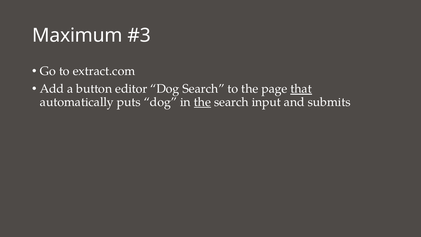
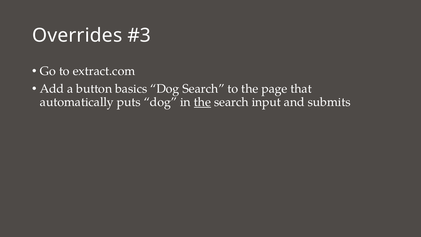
Maximum: Maximum -> Overrides (77, 35)
editor: editor -> basics (131, 89)
that underline: present -> none (301, 89)
